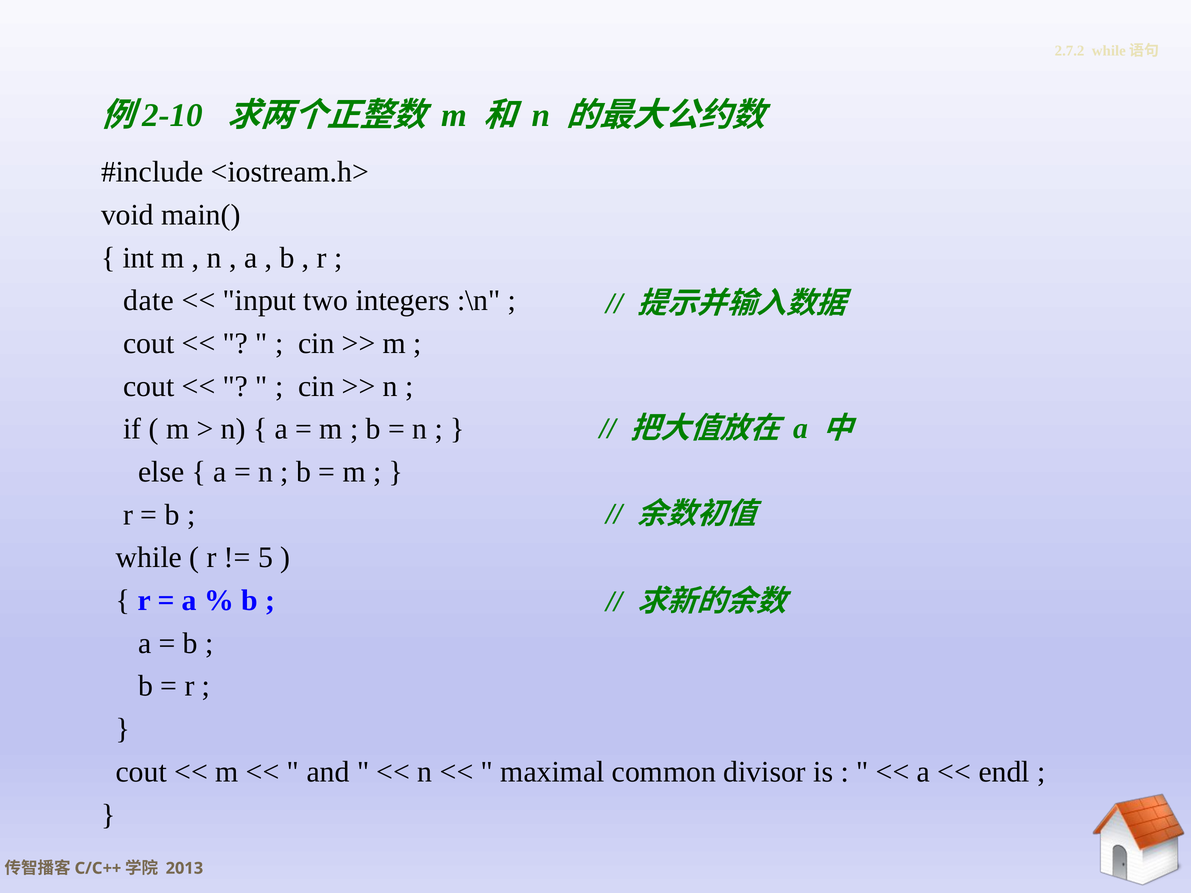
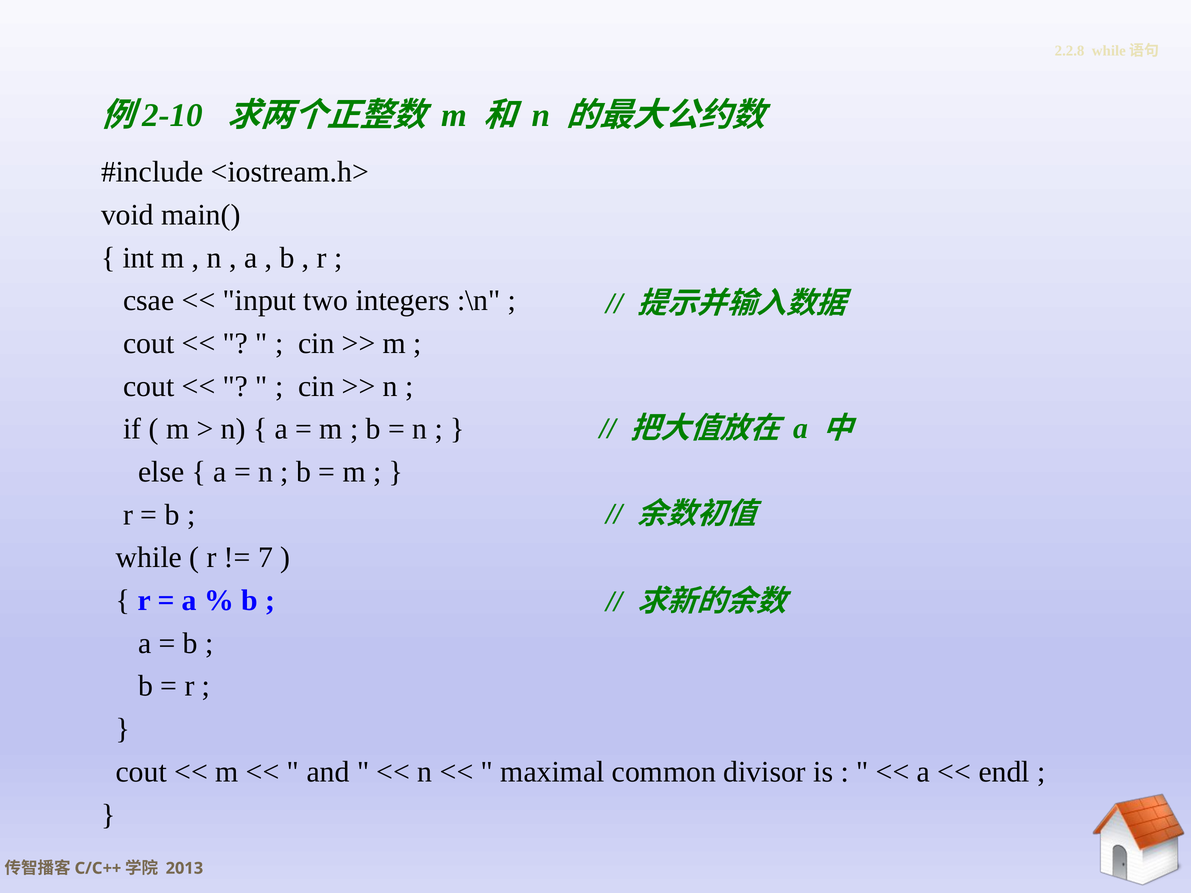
2.7.2: 2.7.2 -> 2.2.8 (1070, 51)
date: date -> csae (149, 301)
5: 5 -> 7 (265, 558)
